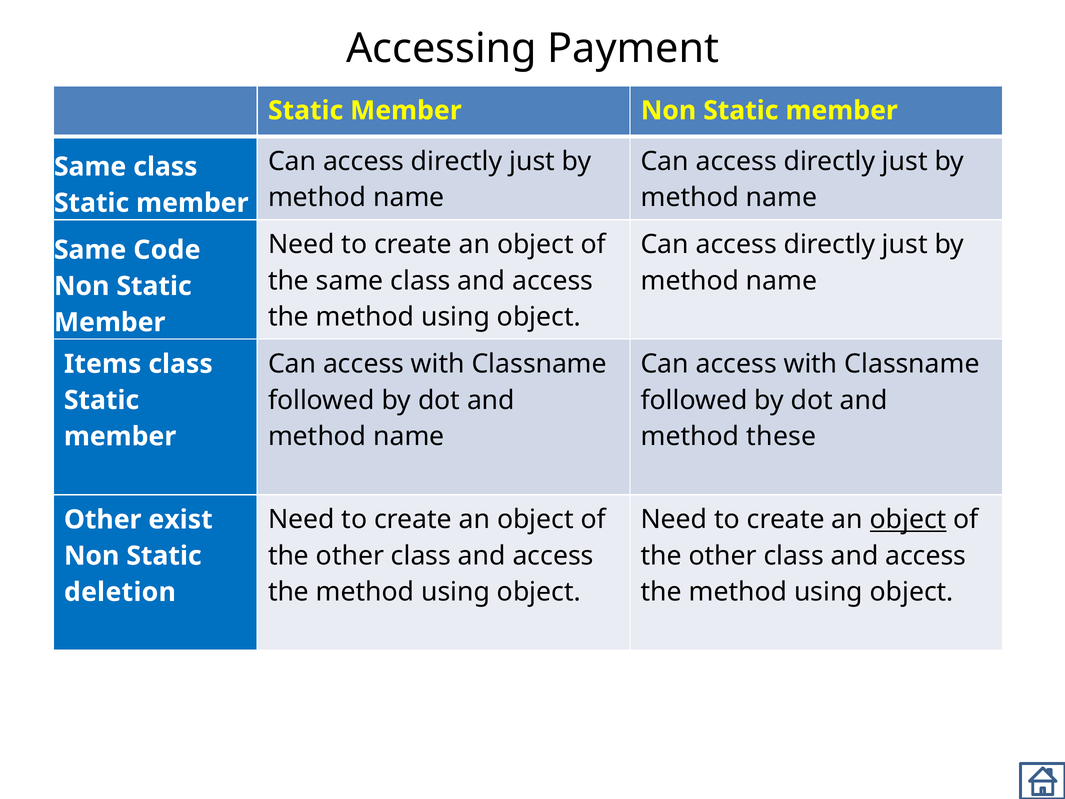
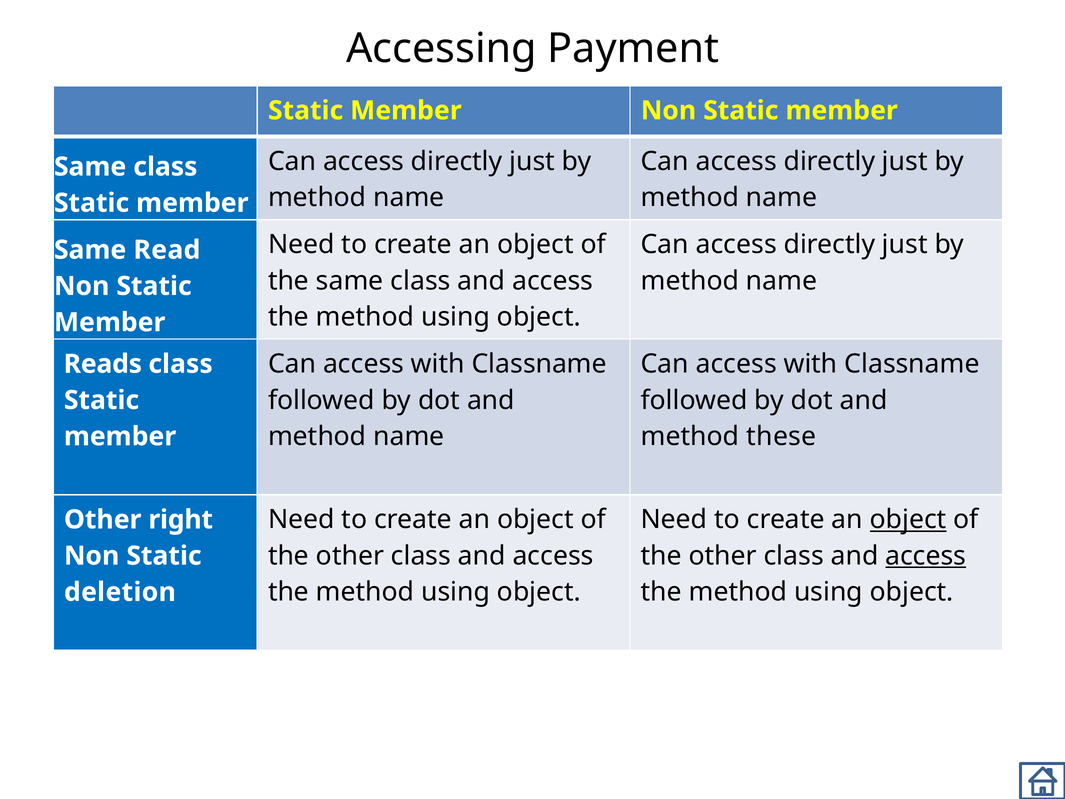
Code: Code -> Read (167, 250)
Items: Items -> Reads (103, 364)
exist: exist -> right (181, 519)
access underline: none -> present (926, 556)
